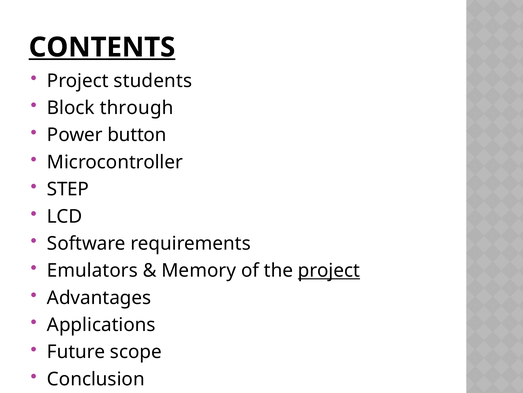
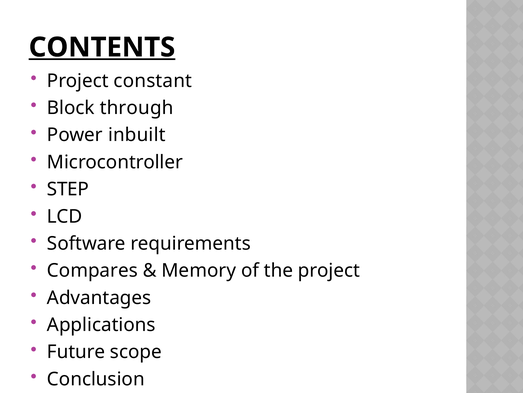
students: students -> constant (153, 81)
button: button -> inbuilt (137, 135)
Emulators: Emulators -> Compares (92, 270)
project underline: present -> none (329, 270)
